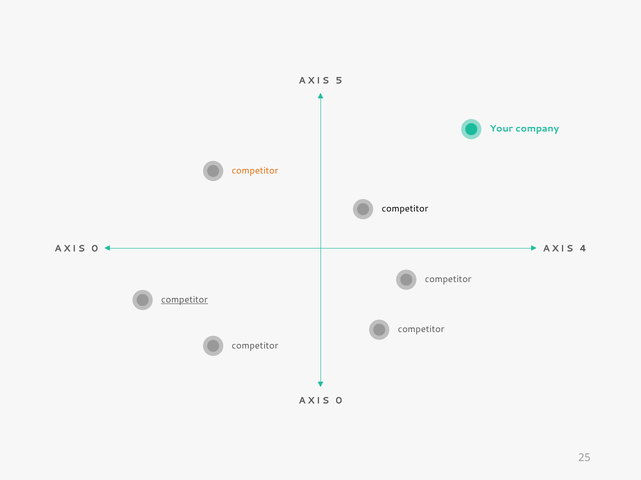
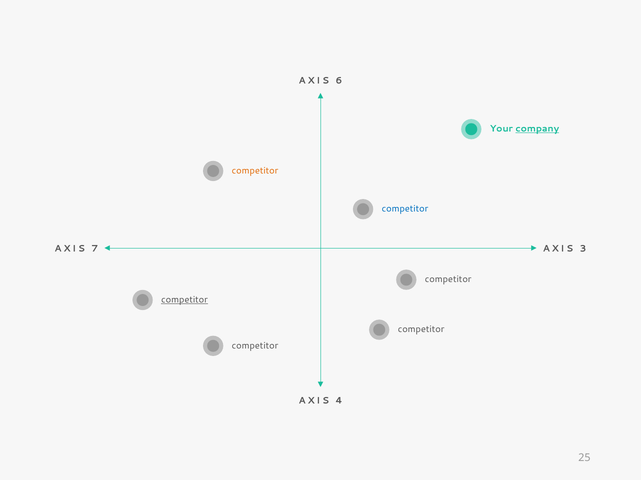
5: 5 -> 6 (339, 81)
company underline: none -> present (537, 129)
competitor colour: black -> blue (405, 209)
0: 0 -> 7 (95, 249)
4: 4 -> 3 (583, 249)
0: 0 -> 4 (339, 401)
